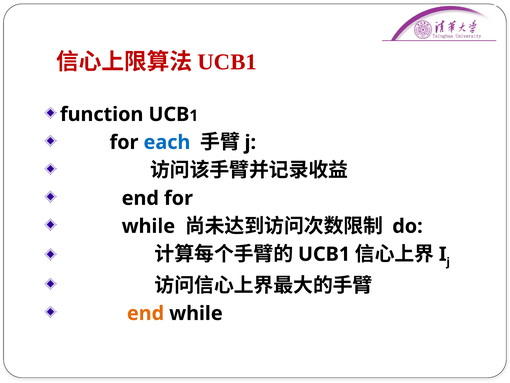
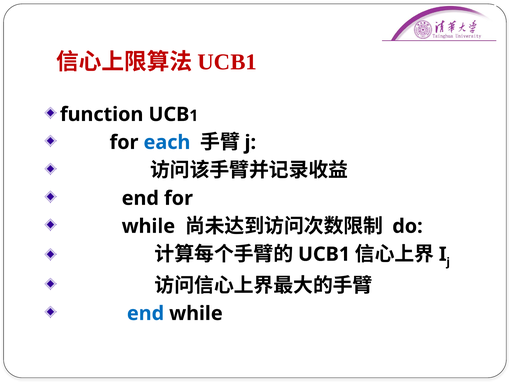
end colour: orange -> blue (146, 313)
